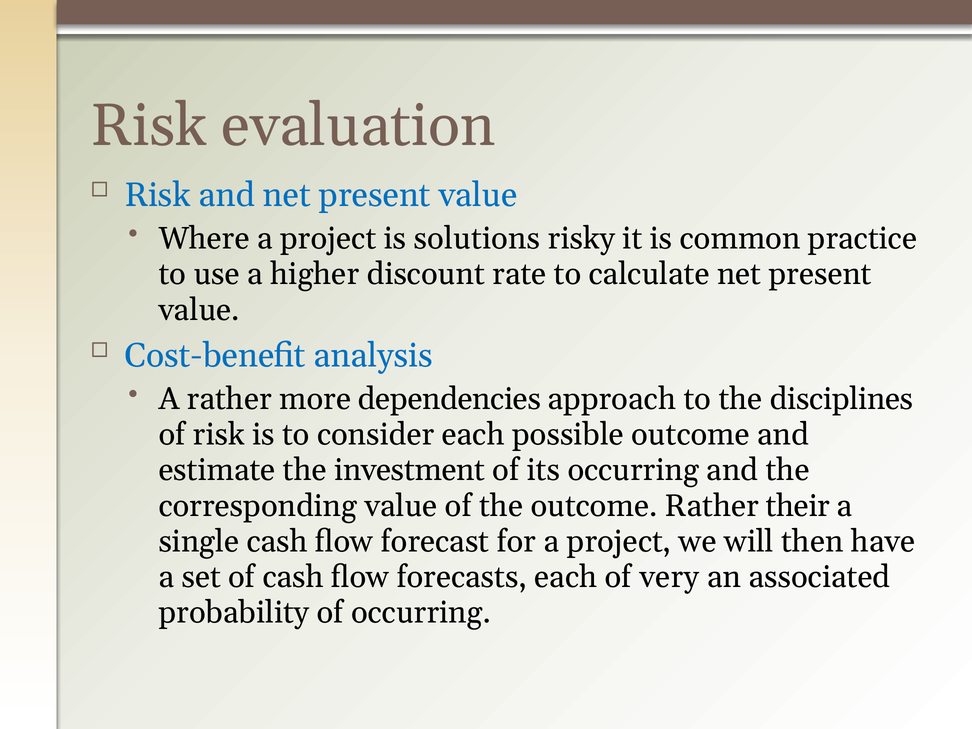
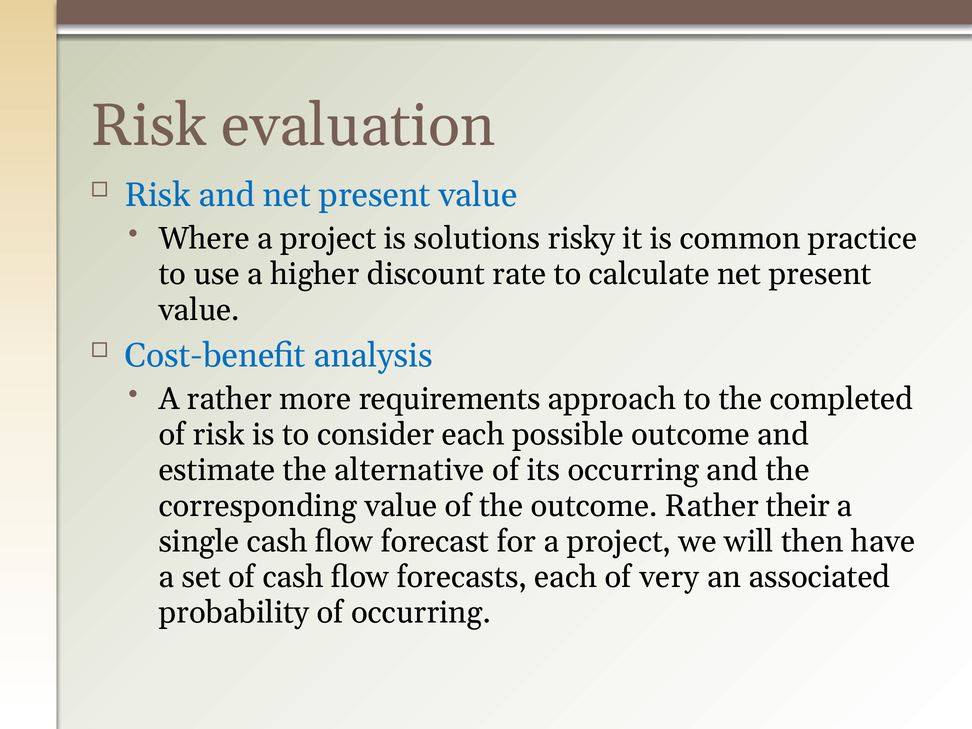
dependencies: dependencies -> requirements (449, 399)
disciplines: disciplines -> completed (841, 399)
investment: investment -> alternative (409, 470)
